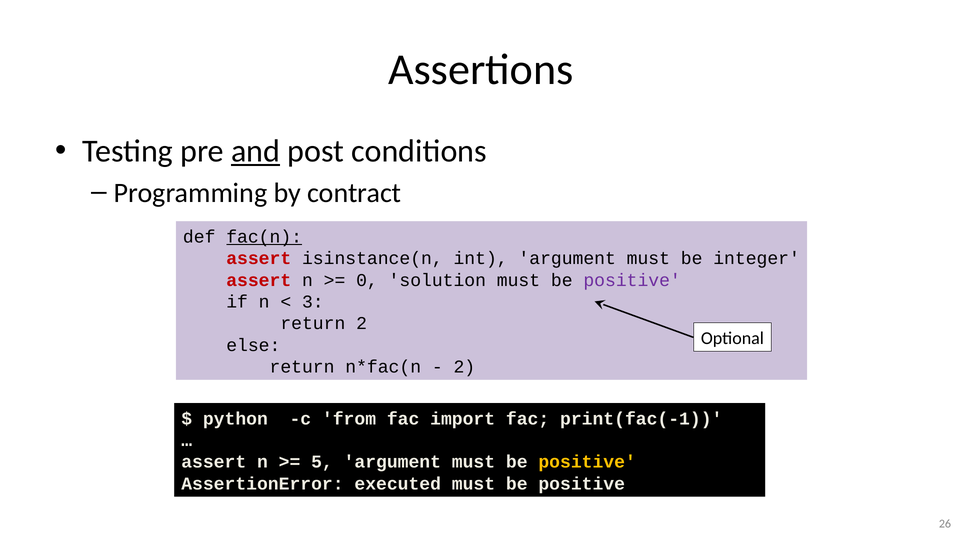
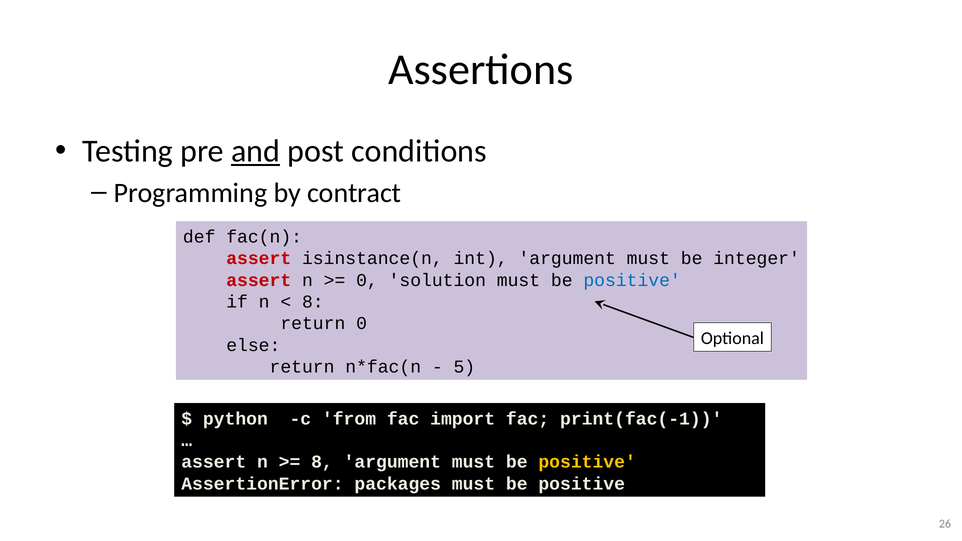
fac(n underline: present -> none (264, 237)
positive colour: purple -> blue (632, 280)
3: 3 -> 8 (313, 302)
return 2: 2 -> 0 (362, 323)
2: 2 -> 5 (464, 367)
5: 5 -> 8 (322, 462)
executed: executed -> packages (398, 484)
